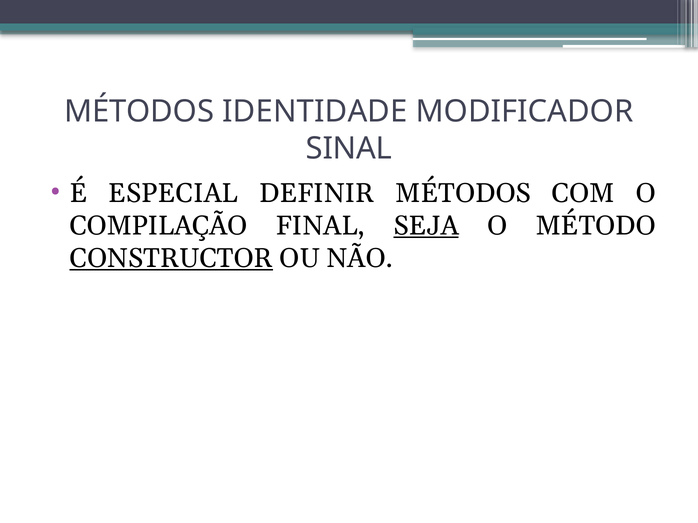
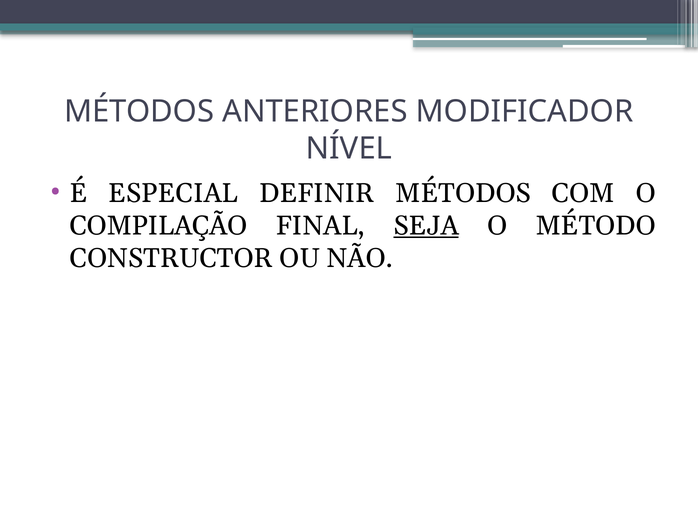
IDENTIDADE: IDENTIDADE -> ANTERIORES (315, 111)
SINAL: SINAL -> NÍVEL (349, 149)
CONSTRUCTOR underline: present -> none (171, 259)
